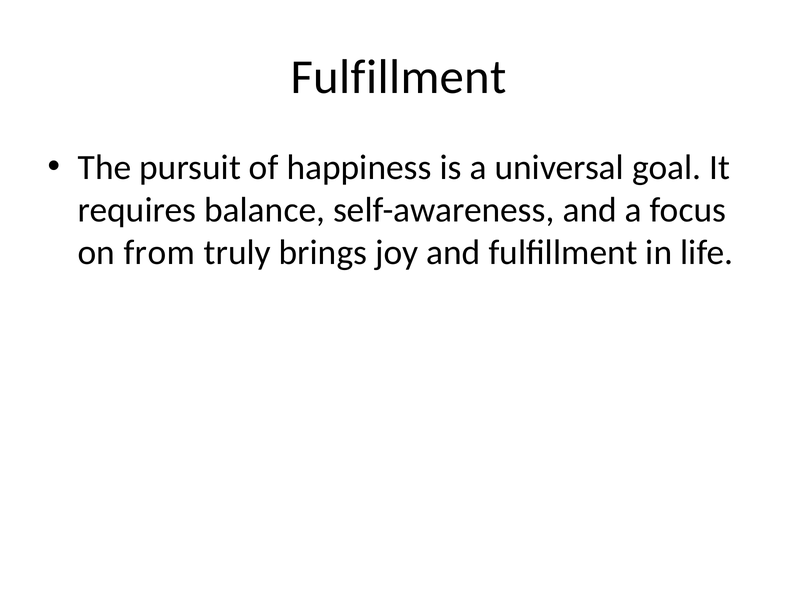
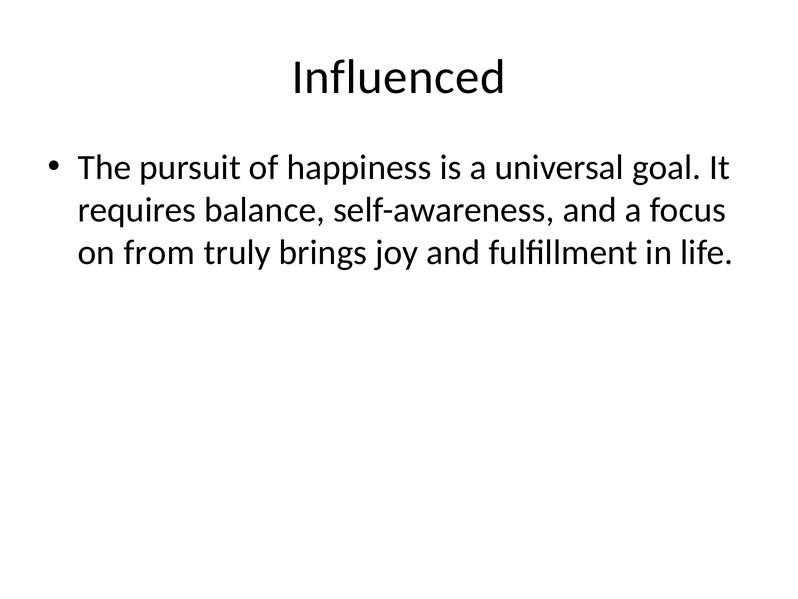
Fulfillment: Fulfillment -> Influenced (399, 77)
